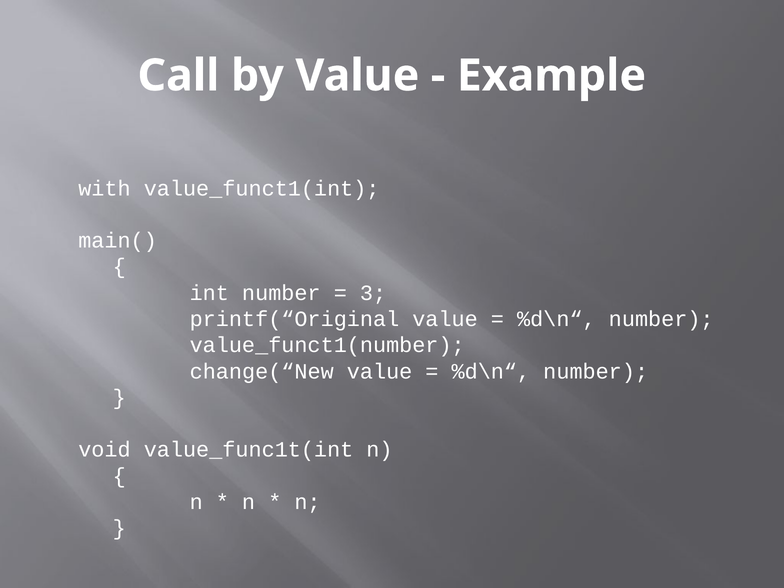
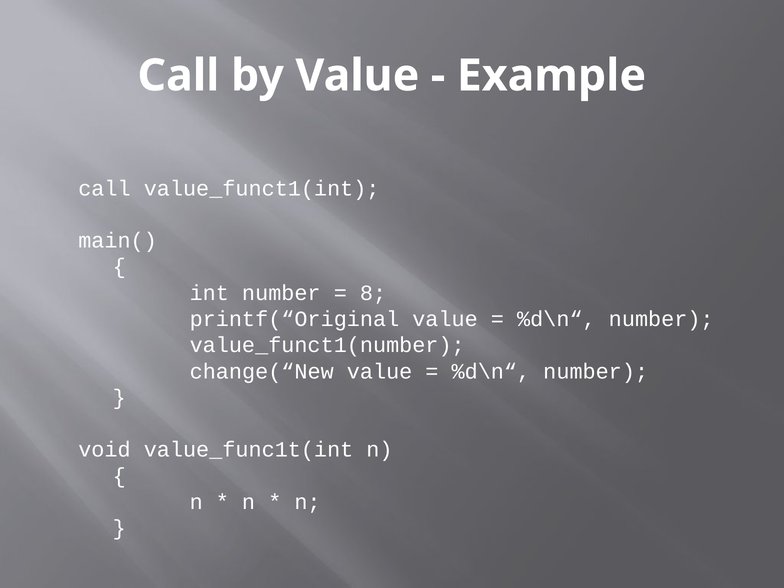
with: with -> call (104, 188)
3: 3 -> 8 (373, 293)
